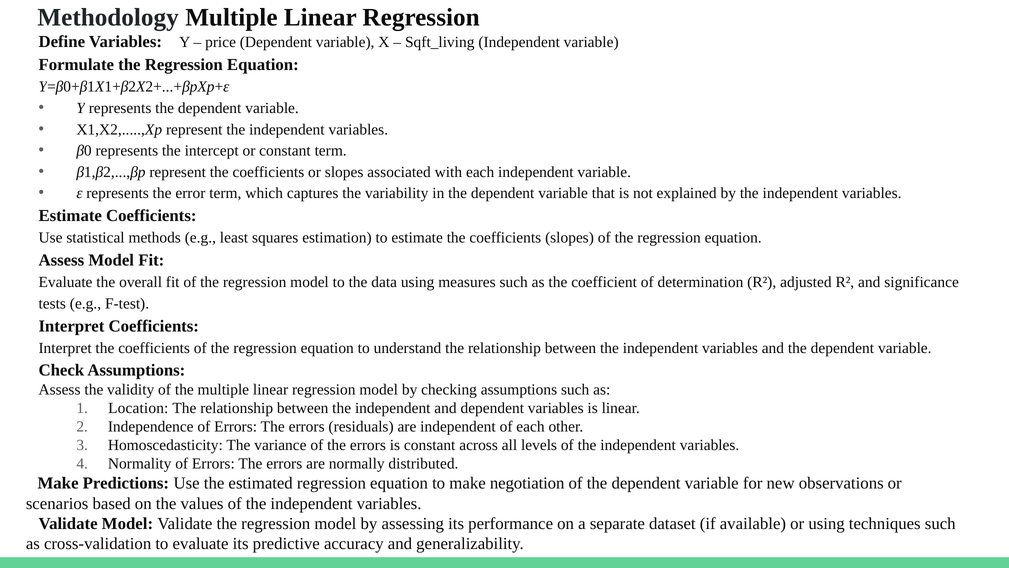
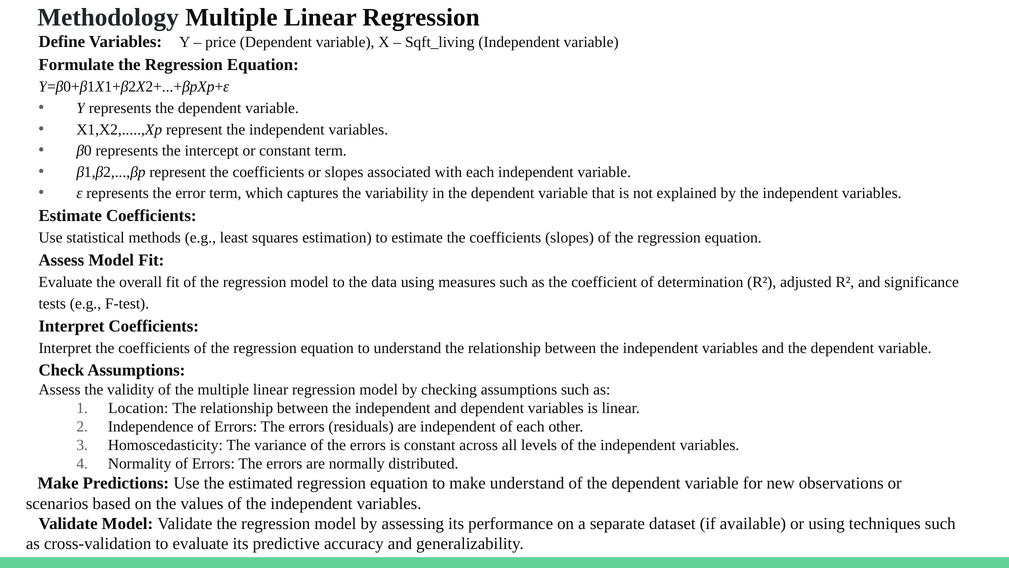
make negotiation: negotiation -> understand (527, 483)
